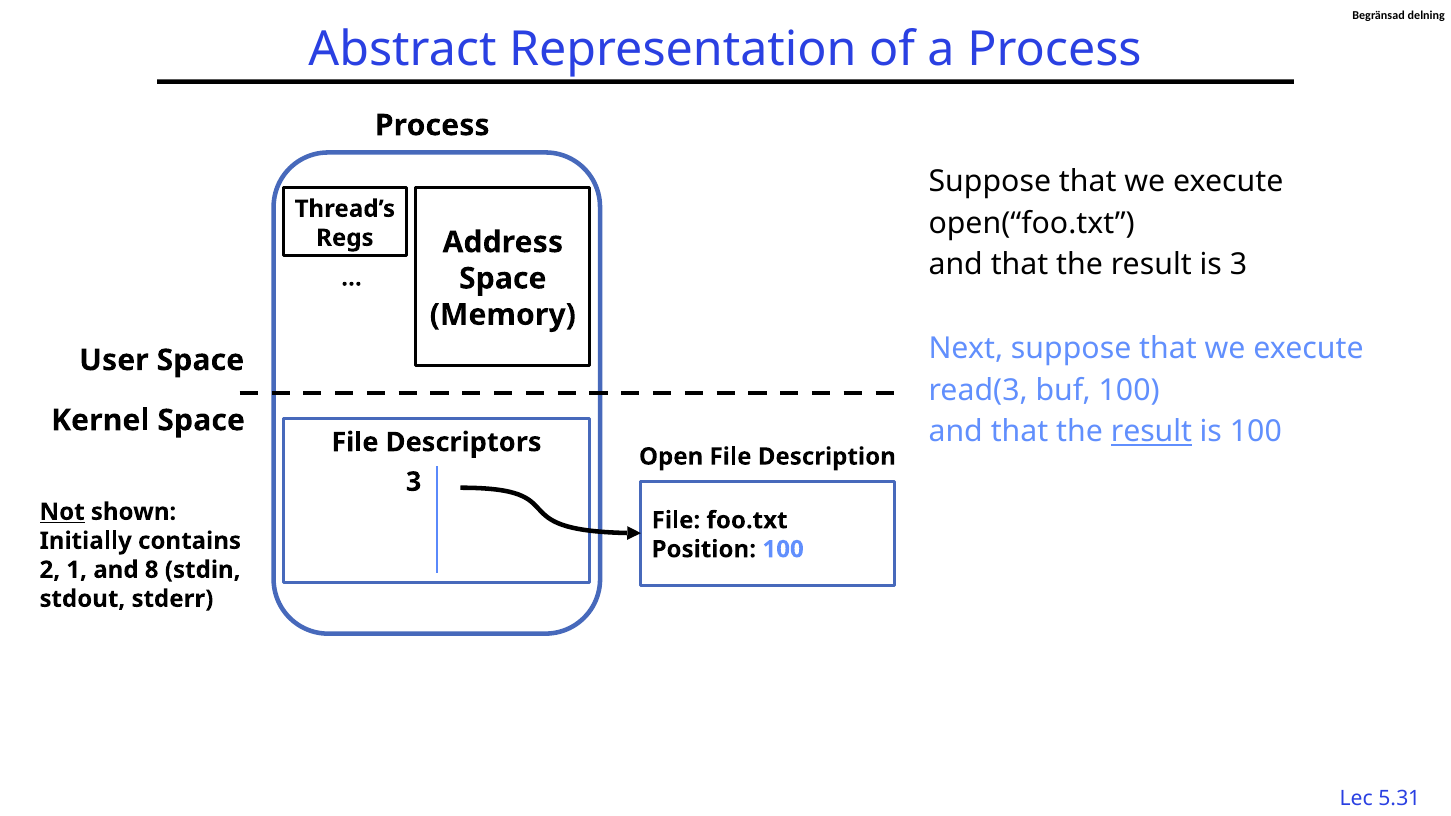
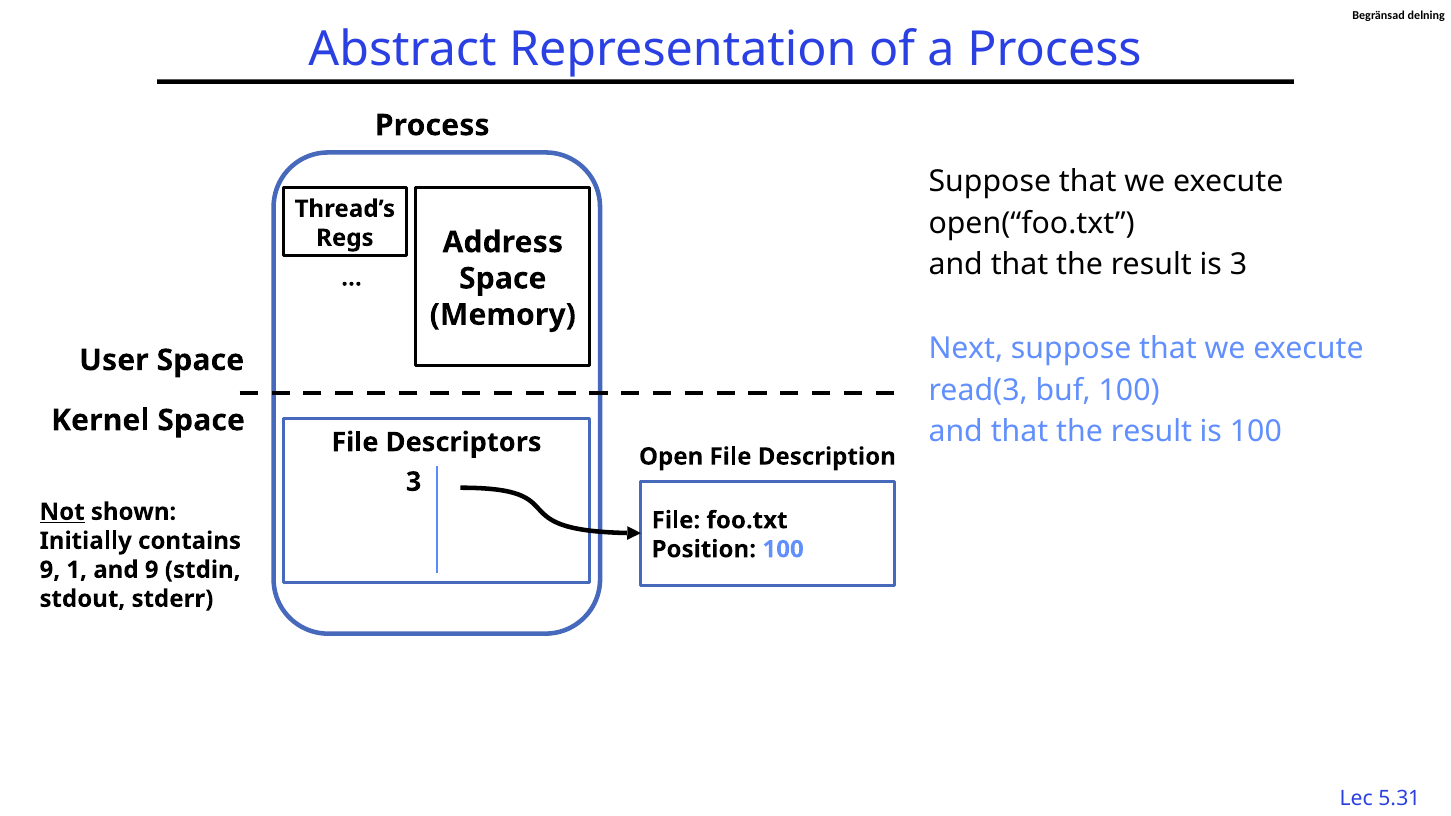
result underline: present -> none (1151, 432)
2: 2 -> 9 (50, 570)
and 8: 8 -> 9 (152, 570)
